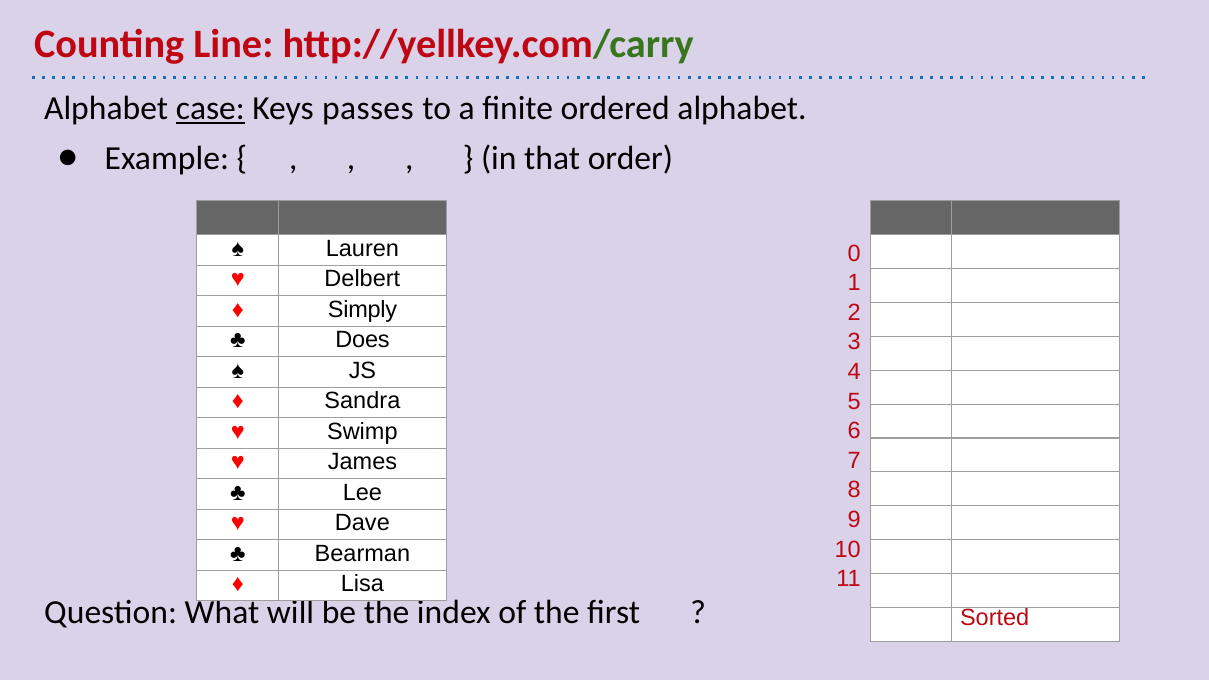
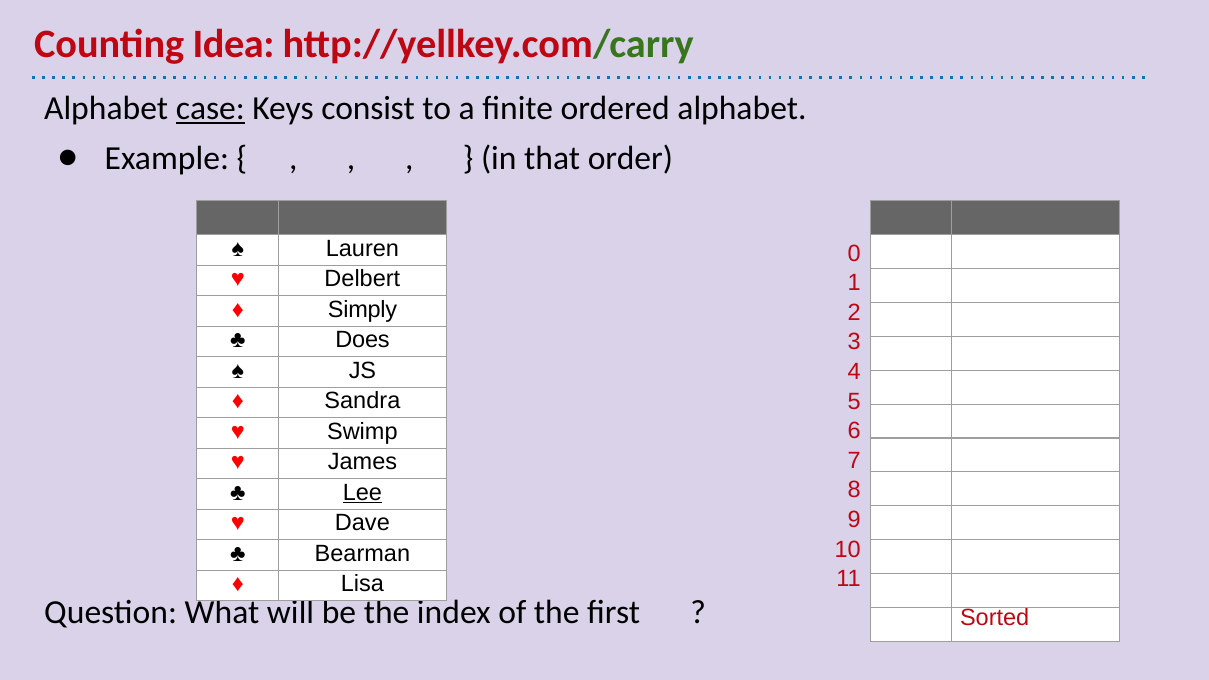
Line: Line -> Idea (234, 44)
passes: passes -> consist (368, 108)
Lee underline: none -> present (362, 492)
